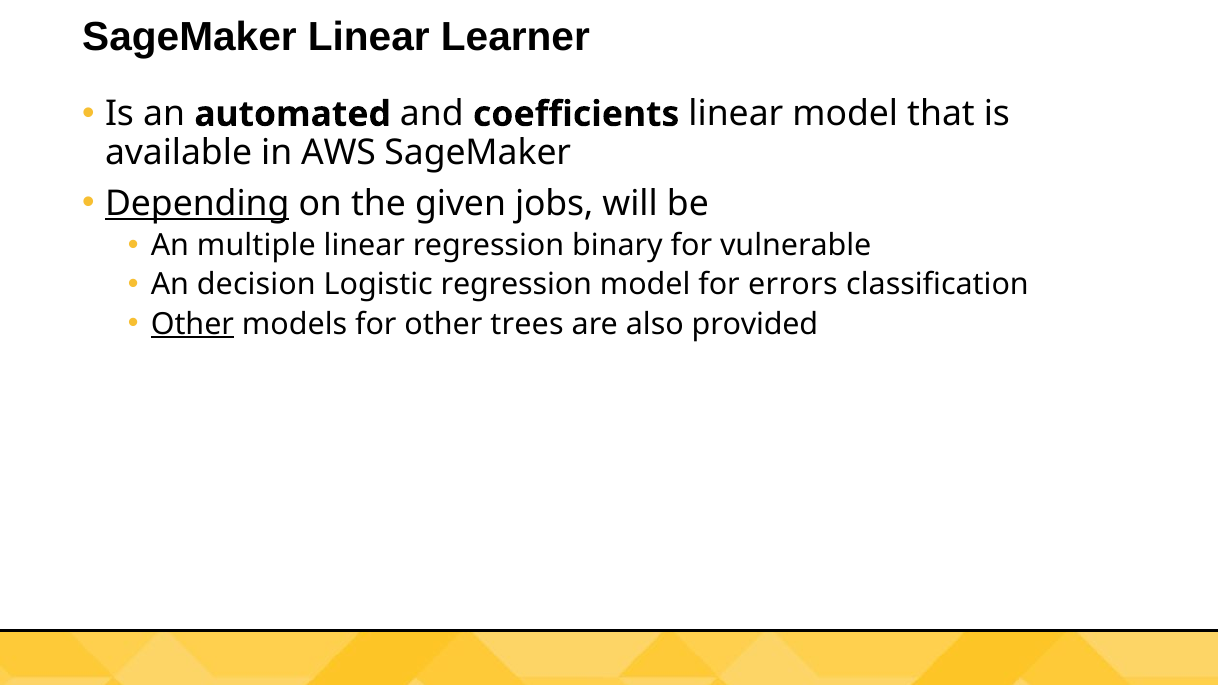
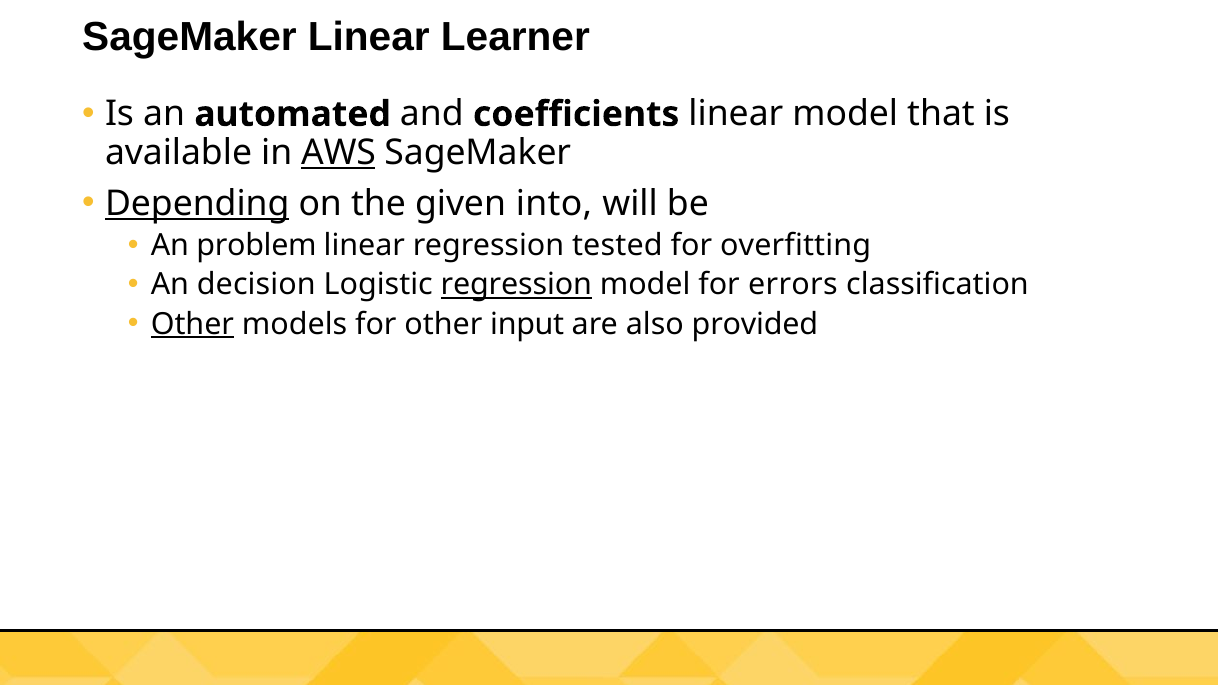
AWS underline: none -> present (338, 153)
jobs: jobs -> into (554, 204)
multiple: multiple -> problem (257, 246)
binary: binary -> tested (617, 246)
vulnerable: vulnerable -> overfitting (796, 246)
regression underline: none -> present (516, 285)
trees: trees -> input (527, 324)
